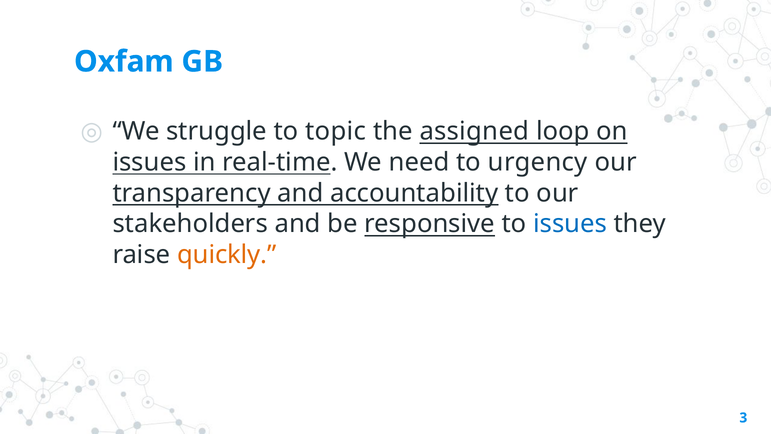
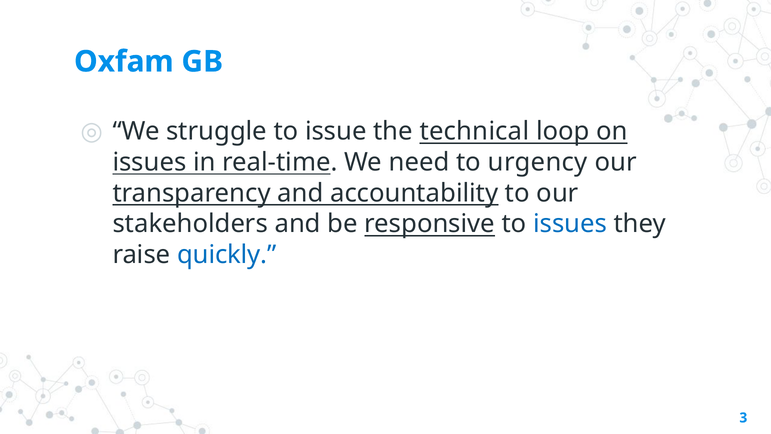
topic: topic -> issue (336, 131)
assigned: assigned -> technical (474, 131)
quickly colour: orange -> blue (227, 255)
